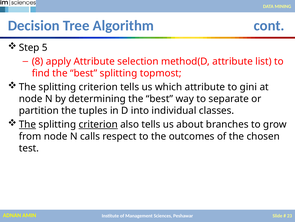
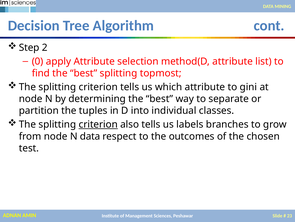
5: 5 -> 2 (45, 47)
8: 8 -> 0 (38, 61)
The underline: present -> none (27, 124)
about: about -> labels (190, 124)
N calls: calls -> data (90, 136)
